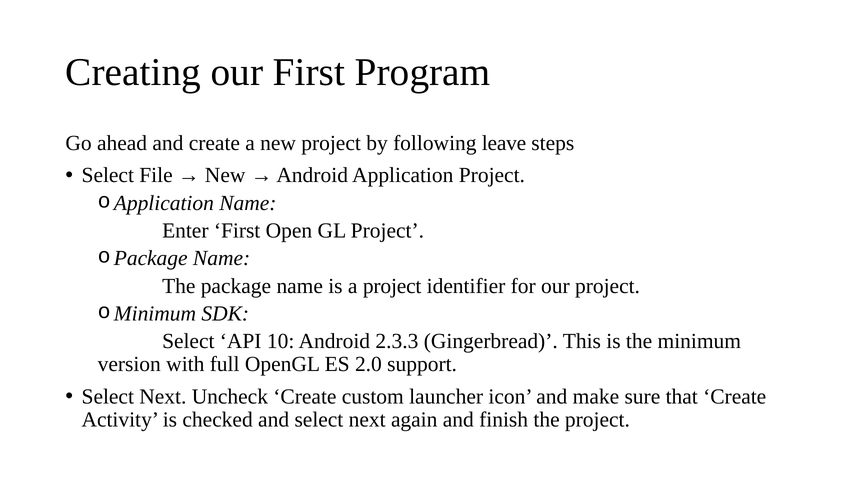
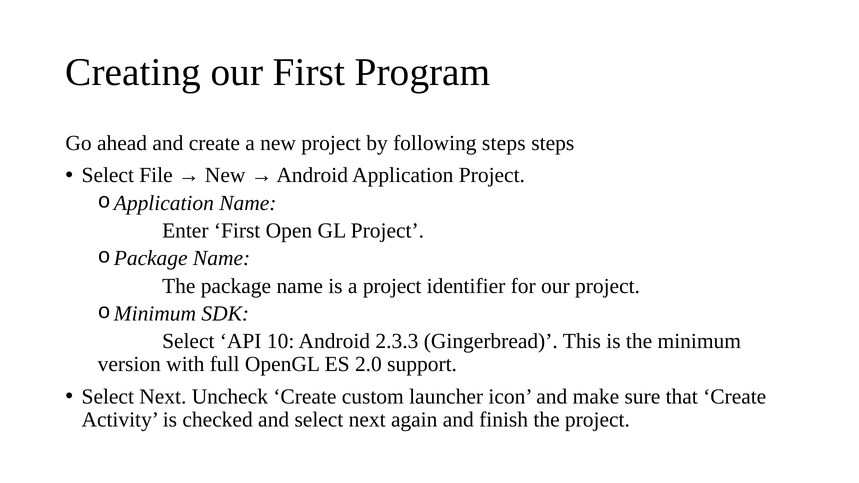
following leave: leave -> steps (504, 143)
